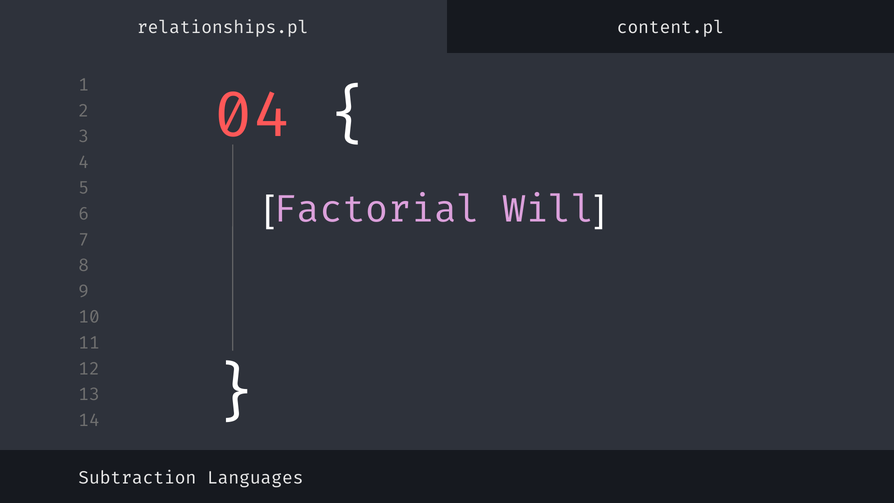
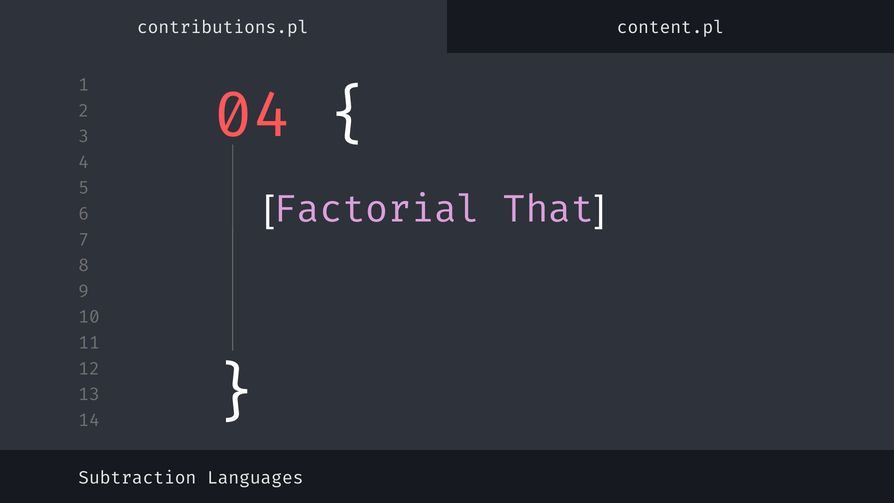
relationships.pl: relationships.pl -> contributions.pl (223, 28)
Will: Will -> That (549, 209)
